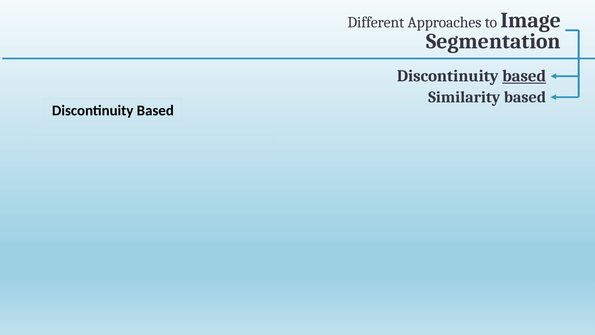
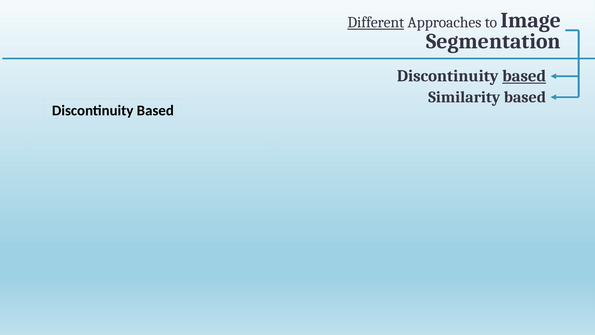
Different underline: none -> present (376, 23)
